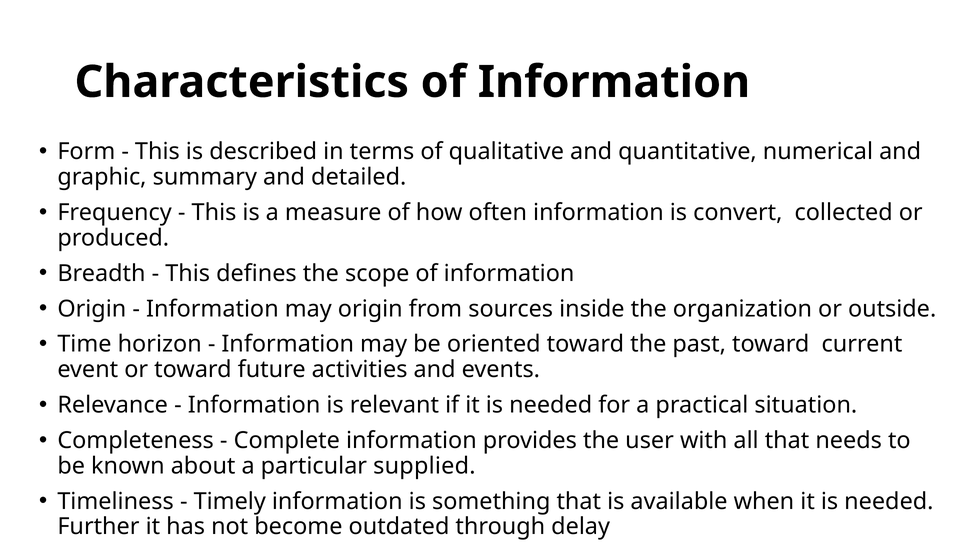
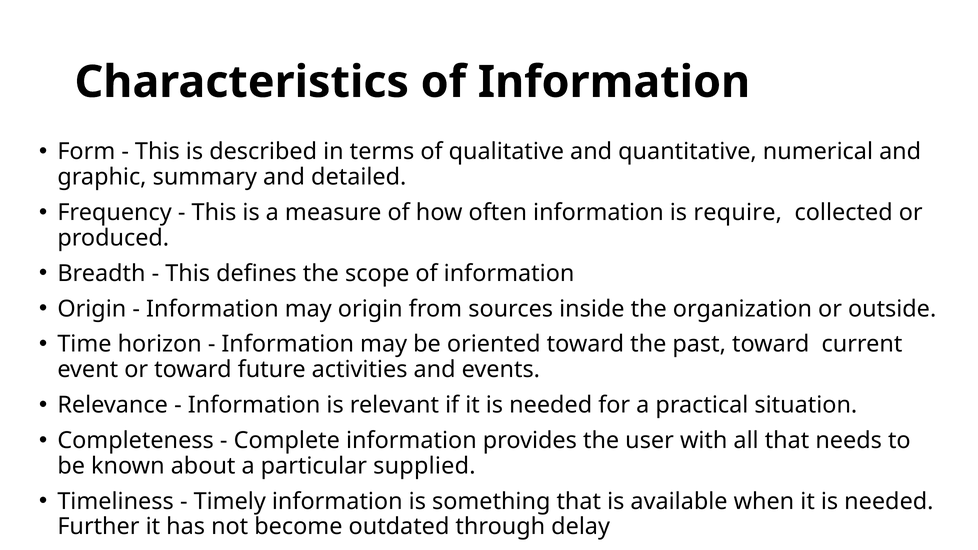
convert: convert -> require (738, 213)
